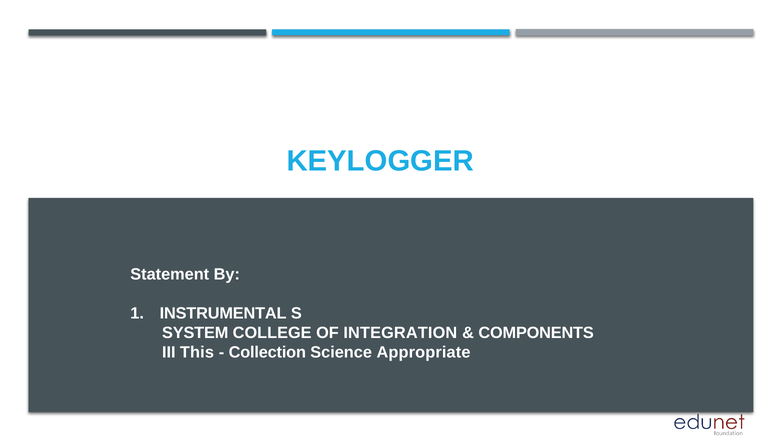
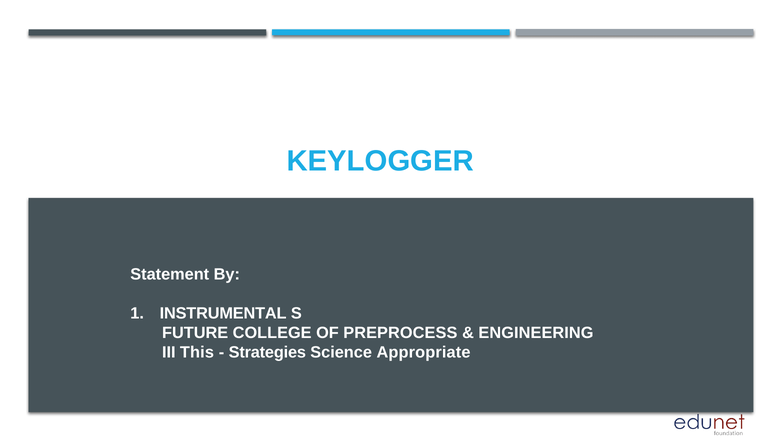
SYSTEM: SYSTEM -> FUTURE (195, 333)
INTEGRATION: INTEGRATION -> PREPROCESS (400, 333)
COMPONENTS: COMPONENTS -> ENGINEERING (536, 333)
Collection: Collection -> Strategies (267, 352)
